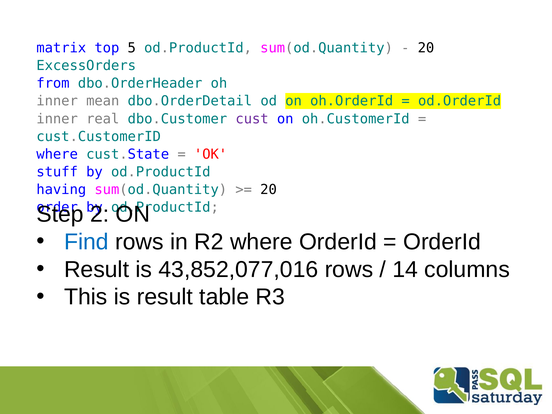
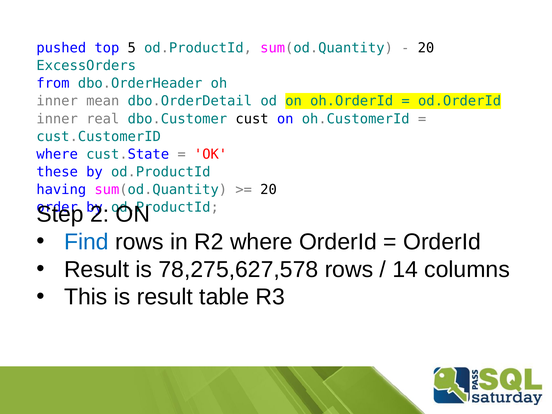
matrix: matrix -> pushed (61, 48)
cust colour: purple -> black (252, 119)
stuff: stuff -> these (57, 172)
43,852,077,016: 43,852,077,016 -> 78,275,627,578 (238, 269)
